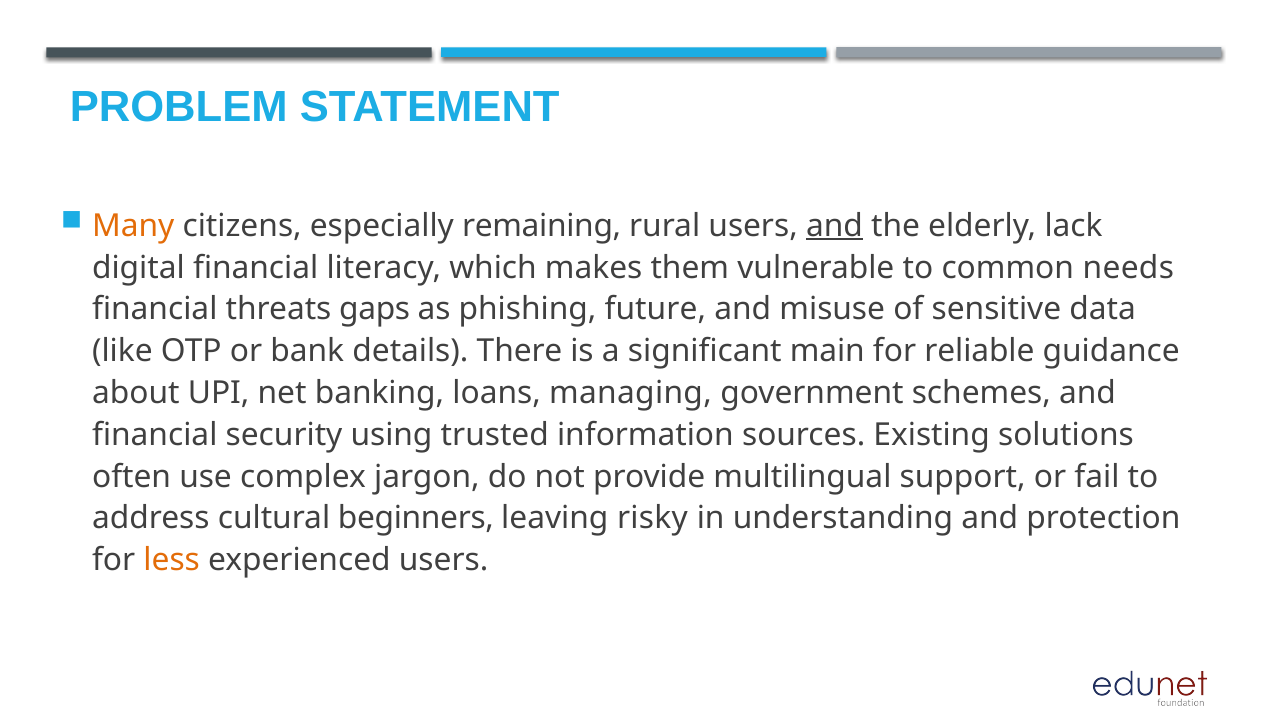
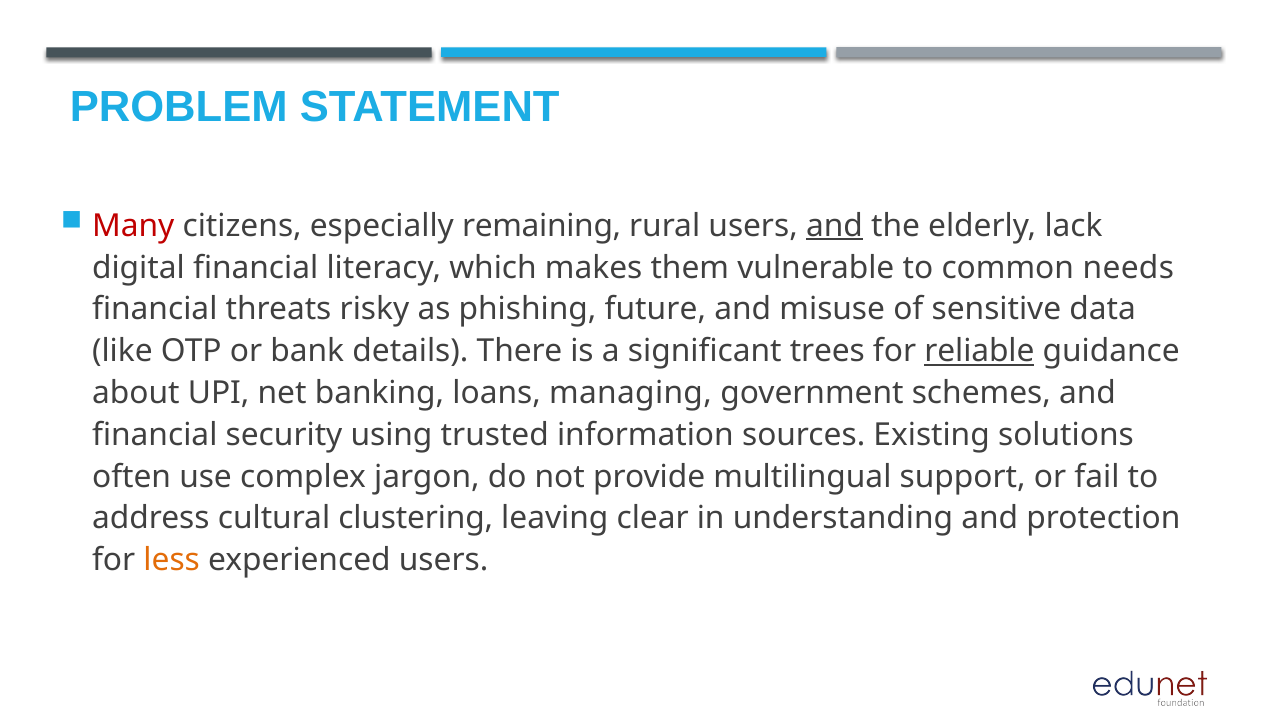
Many colour: orange -> red (133, 226)
gaps: gaps -> risky (374, 309)
main: main -> trees (827, 351)
reliable underline: none -> present (979, 351)
beginners: beginners -> clustering (416, 519)
risky: risky -> clear (653, 519)
